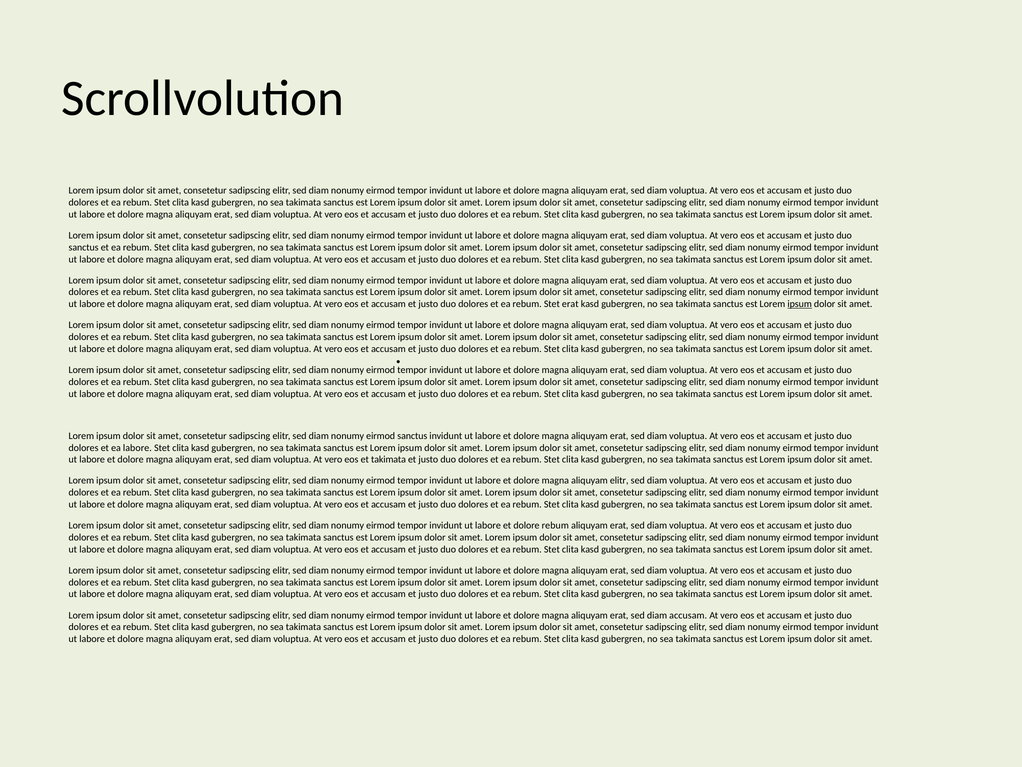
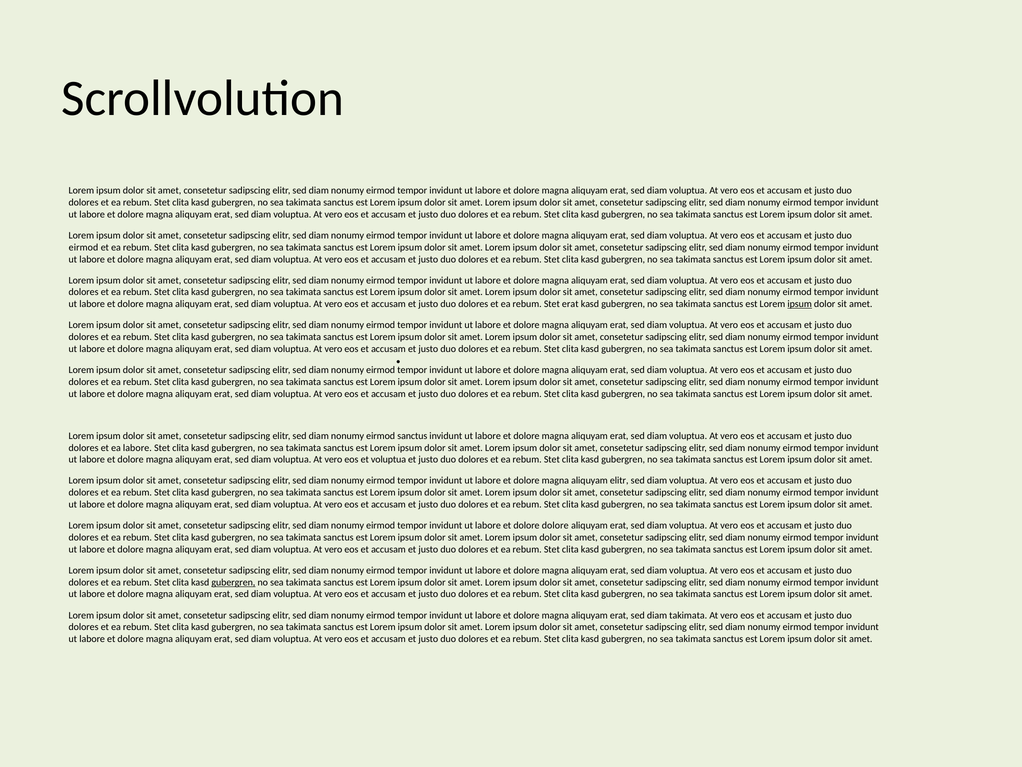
sanctus: sanctus -> eirmod (84, 247)
et takimata: takimata -> voluptua (389, 459)
dolore rebum: rebum -> dolore (555, 525)
gubergren underline: none -> present (233, 582)
diam accusam: accusam -> takimata (688, 615)
